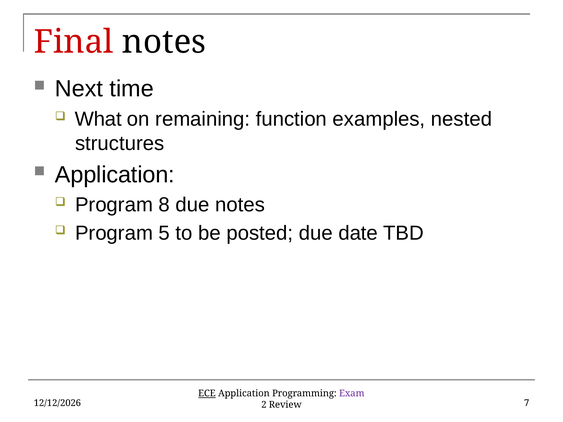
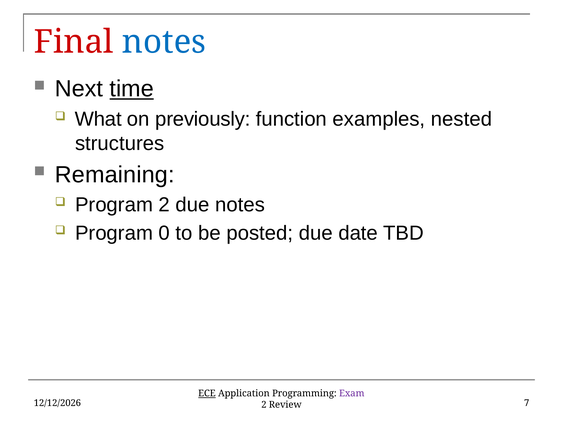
notes colour: black -> blue (164, 42)
time underline: none -> present (132, 89)
remaining: remaining -> previously (203, 119)
Application: Application -> Remaining (115, 175)
Program 8: 8 -> 2 (164, 205)
5: 5 -> 0 (164, 233)
